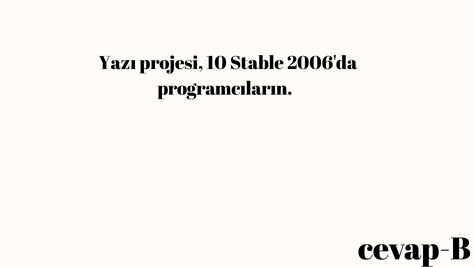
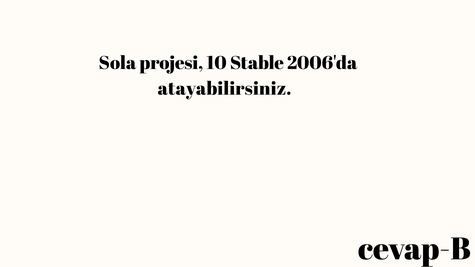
Yazı: Yazı -> Sola (118, 63)
programcıların: programcıların -> atayabilirsiniz (225, 89)
